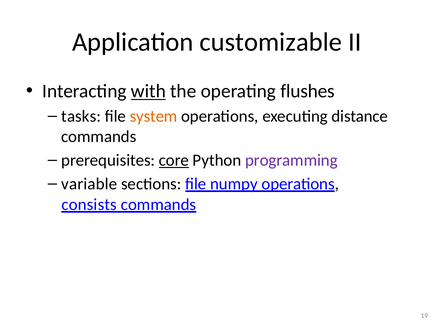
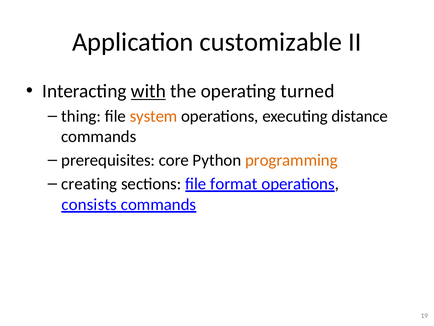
flushes: flushes -> turned (307, 91)
tasks: tasks -> thing (81, 116)
core underline: present -> none (174, 160)
programming colour: purple -> orange (291, 160)
variable: variable -> creating (89, 184)
numpy: numpy -> format (234, 184)
